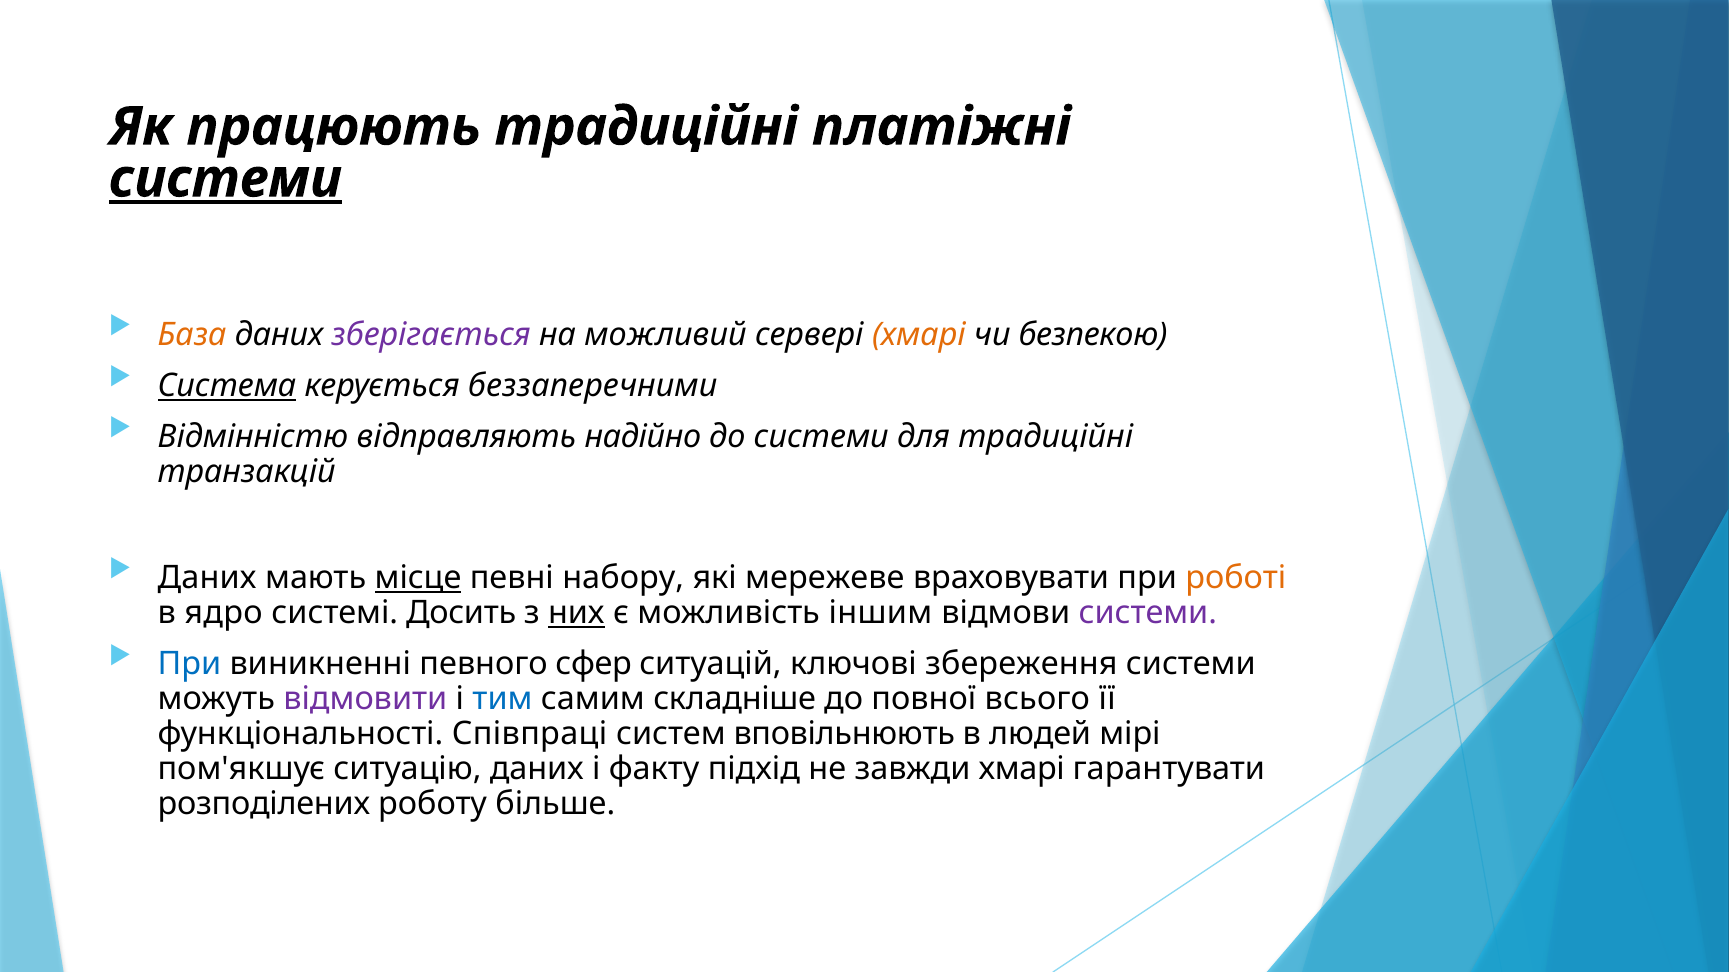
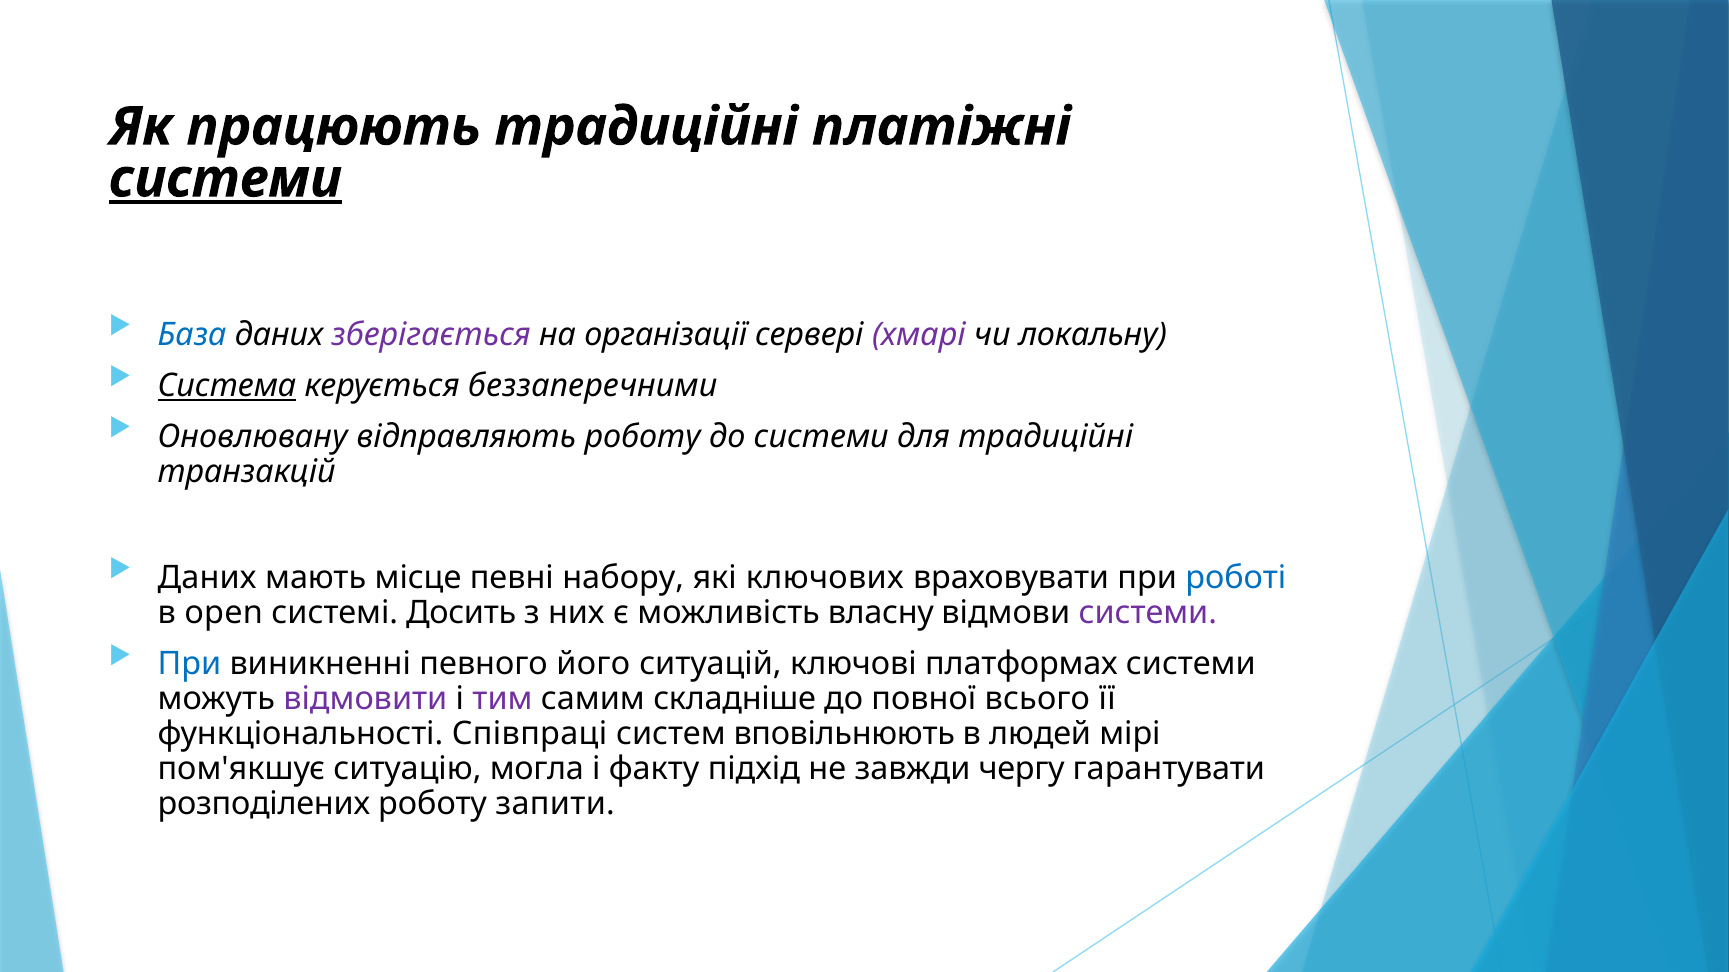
База colour: orange -> blue (192, 335)
можливий: можливий -> організації (666, 335)
хмарі colour: orange -> purple (919, 335)
безпекою: безпекою -> локальну (1093, 335)
Відмінністю: Відмінністю -> Оновлювану (253, 437)
відправляють надійно: надійно -> роботу (643, 437)
місце underline: present -> none (418, 578)
мережеве: мережеве -> ключових (825, 578)
роботі colour: orange -> blue (1236, 578)
ядро: ядро -> open (224, 613)
них underline: present -> none (576, 613)
іншим: іншим -> власну (881, 613)
сфер: сфер -> його (593, 665)
збереження: збереження -> платформах (1021, 665)
тим colour: blue -> purple (502, 700)
ситуацію даних: даних -> могла (537, 770)
завжди хмарі: хмарі -> чергу (1022, 770)
більше: більше -> запити (555, 805)
